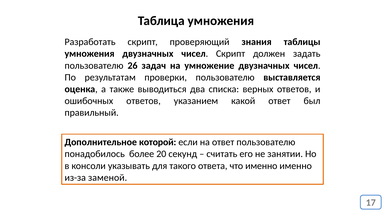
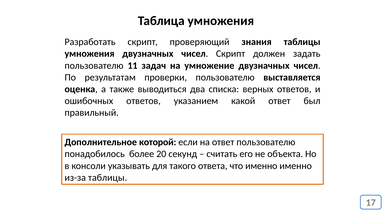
26: 26 -> 11 (133, 65)
занятии: занятии -> объекта (285, 154)
из-за заменой: заменой -> таблицы (108, 177)
